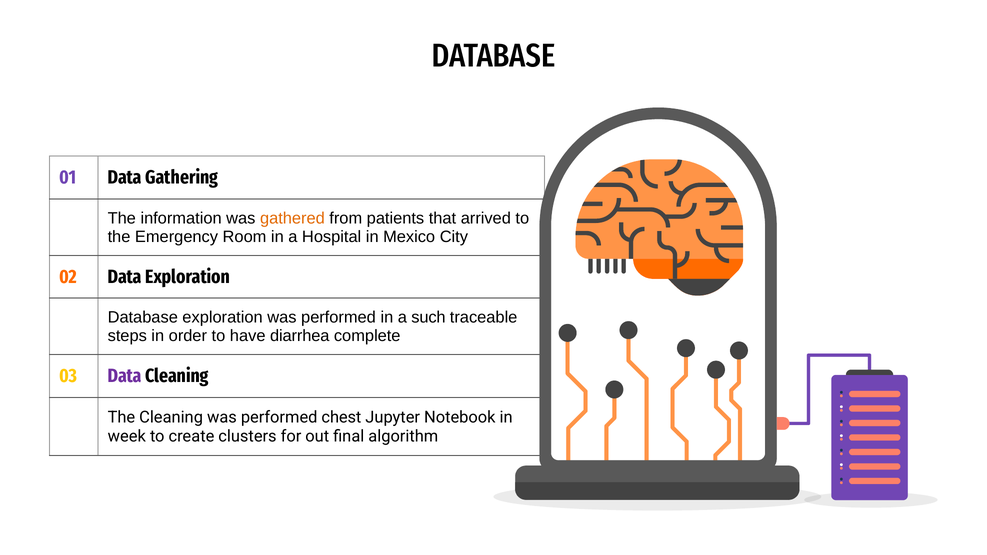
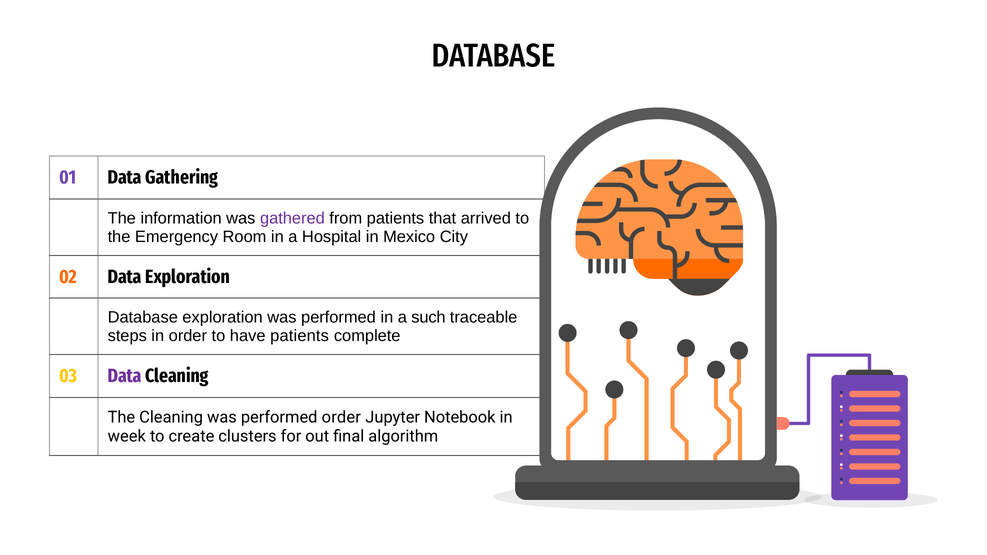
gathered colour: orange -> purple (292, 218)
have diarrhea: diarrhea -> patients (300, 336)
performed chest: chest -> order (341, 417)
